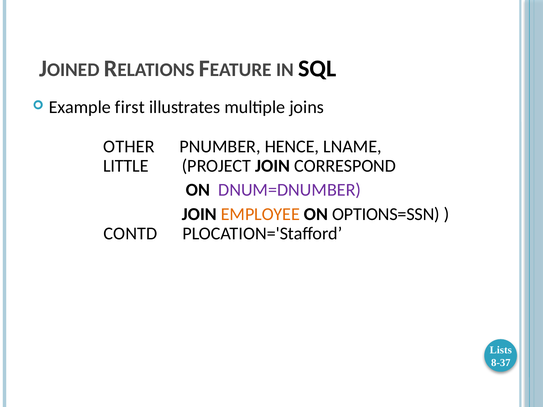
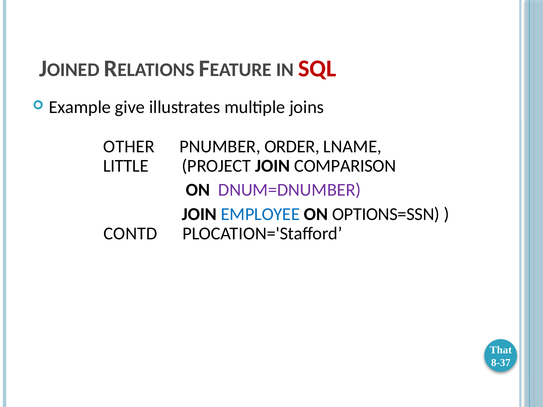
SQL colour: black -> red (317, 68)
first: first -> give (130, 107)
HENCE: HENCE -> ORDER (292, 146)
CORRESPOND: CORRESPOND -> COMPARISON (345, 166)
EMPLOYEE colour: orange -> blue (260, 214)
Lists: Lists -> That (501, 350)
